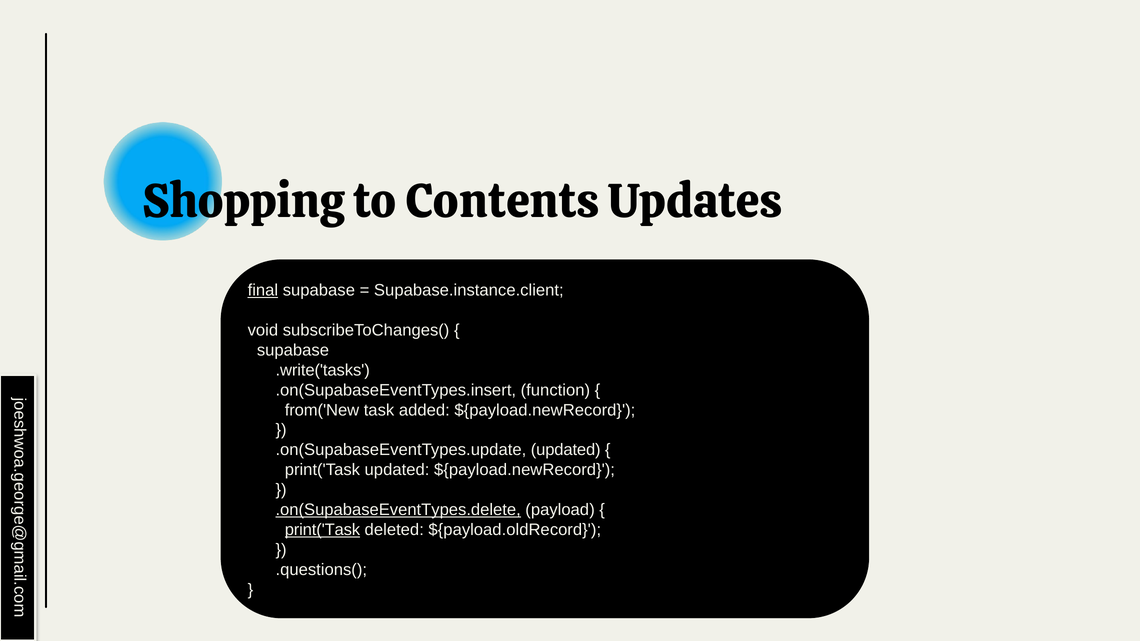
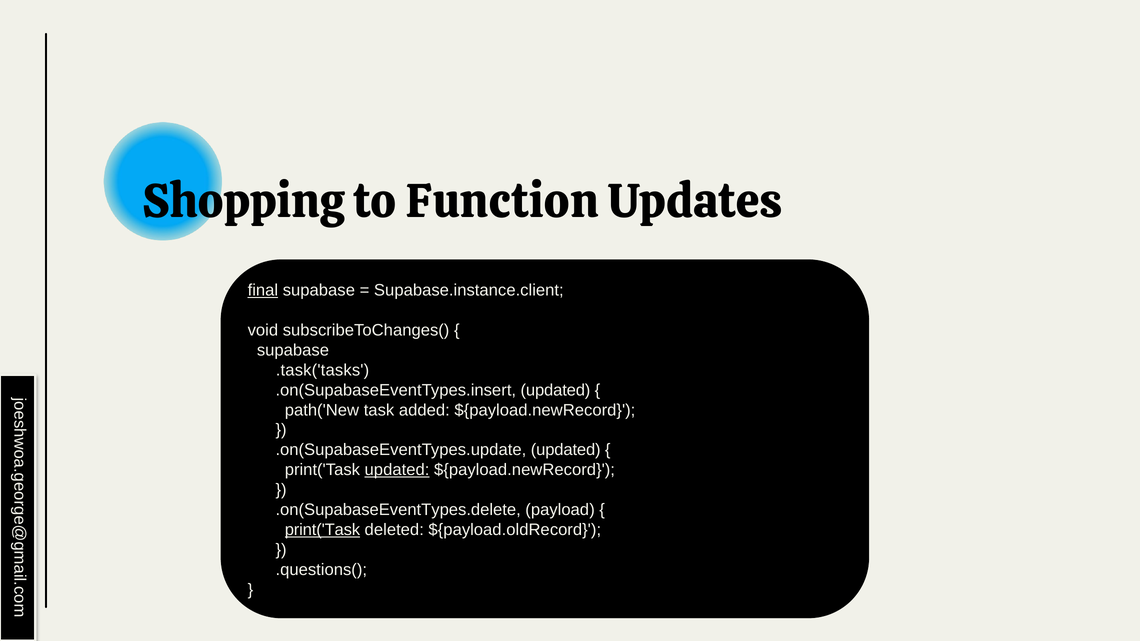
Contents: Contents -> Function (502, 202)
.write('tasks: .write('tasks -> .task('tasks (323, 370)
.on(SupabaseEventTypes.insert function: function -> updated (555, 390)
from('New: from('New -> path('New (322, 410)
updated underline: none -> present (397, 470)
.on(SupabaseEventTypes.delete underline: present -> none (398, 510)
